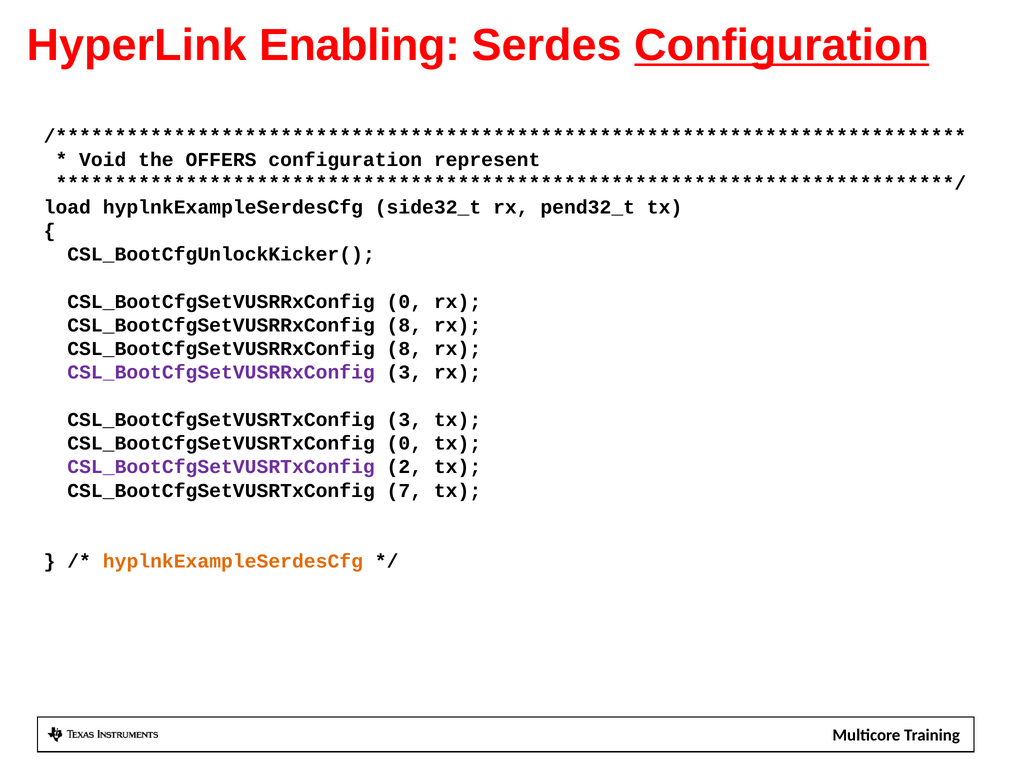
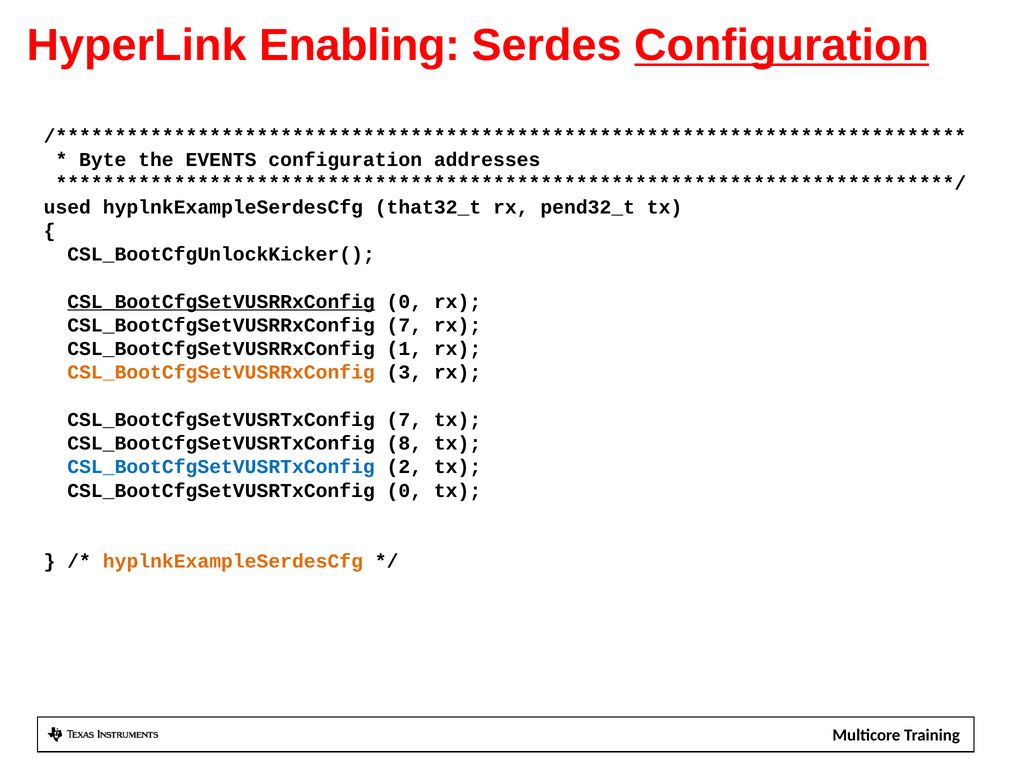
Void: Void -> Byte (103, 160)
OFFERS: OFFERS -> EVENTS (221, 160)
represent: represent -> addresses (487, 160)
load: load -> used (67, 207)
side32_t: side32_t -> that32_t (428, 207)
CSL_BootCfgSetVUSRRxConfig underline: none -> present (221, 302)
8: 8 -> 7 (404, 325)
8: 8 -> 1 (404, 349)
CSL_BootCfgSetVUSRRxConfig colour: purple -> orange (221, 372)
CSL_BootCfgSetVUSRTxConfig 3: 3 -> 7 (404, 420)
CSL_BootCfgSetVUSRTxConfig 0: 0 -> 8 (404, 443)
CSL_BootCfgSetVUSRTxConfig colour: purple -> blue (221, 467)
CSL_BootCfgSetVUSRTxConfig 7: 7 -> 0 (404, 491)
